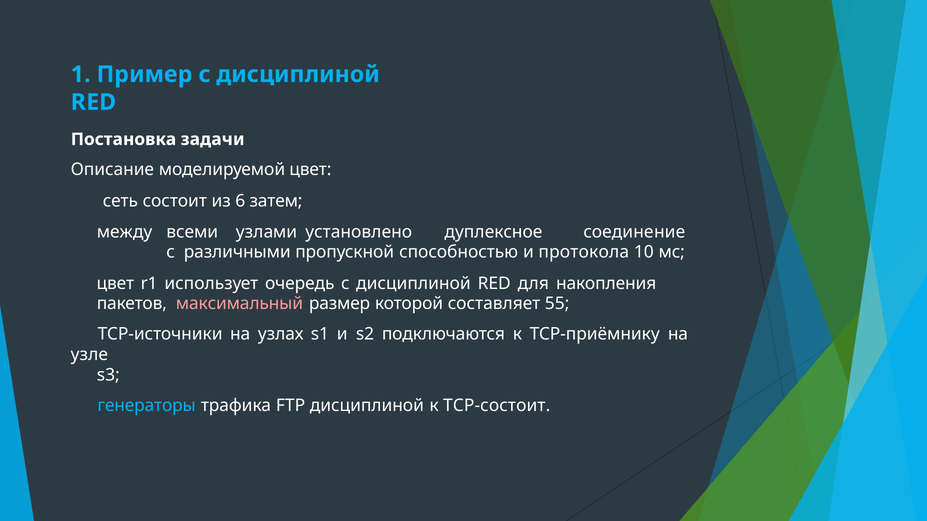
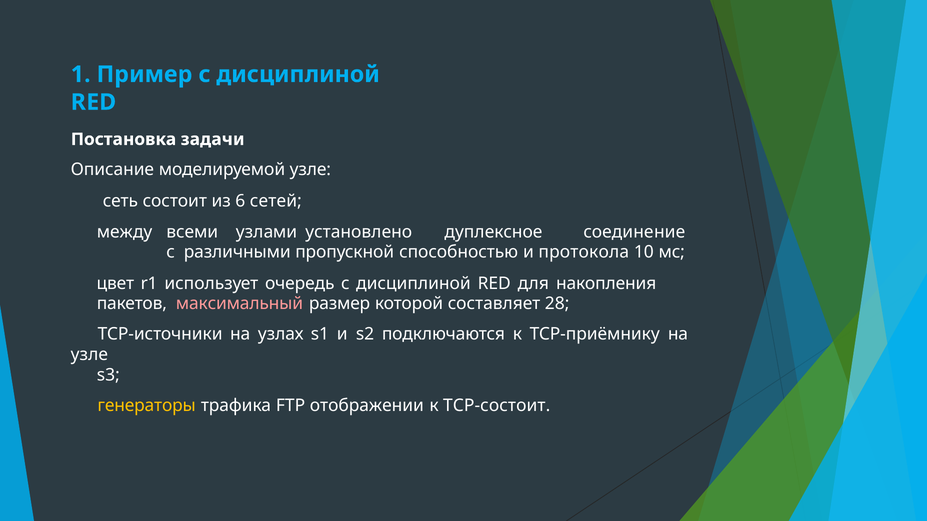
моделируемой цвет: цвет -> узле (310, 170)
затем: затем -> сетей (276, 201)
55: 55 -> 28 (557, 304)
генераторы colour: light blue -> yellow (147, 406)
FTP дисциплиной: дисциплиной -> отображении (367, 406)
